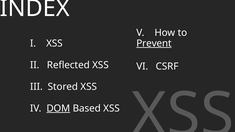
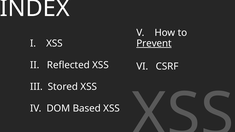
DOM underline: present -> none (58, 108)
